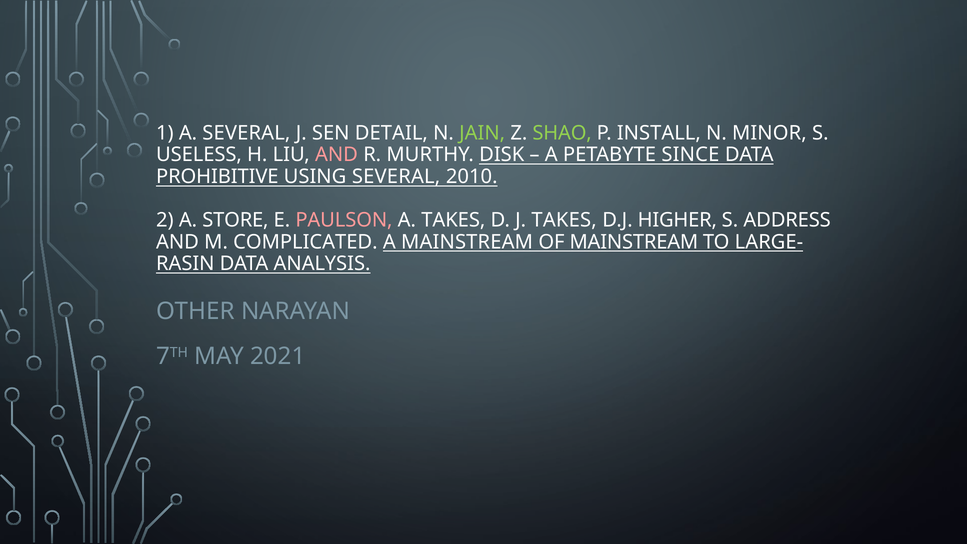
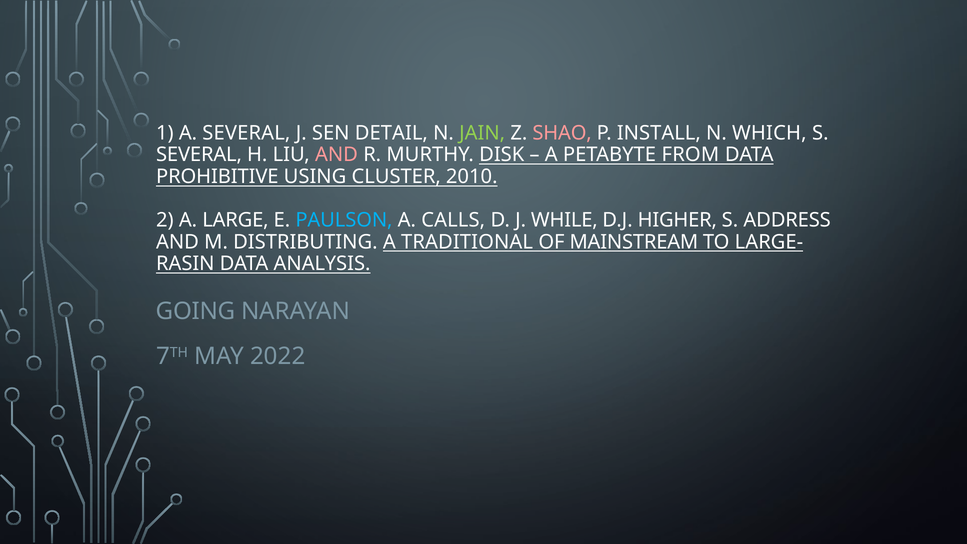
SHAO colour: light green -> pink (562, 133)
MINOR: MINOR -> WHICH (769, 133)
USELESS: USELESS -> SEVERAL (199, 155)
SINCE: SINCE -> FROM (690, 155)
USING SEVERAL: SEVERAL -> CLUSTER (396, 177)
STORE: STORE -> LARGE (235, 220)
PAULSON colour: pink -> light blue (344, 220)
A TAKES: TAKES -> CALLS (453, 220)
J TAKES: TAKES -> WHILE (564, 220)
COMPLICATED: COMPLICATED -> DISTRIBUTING (305, 242)
A MAINSTREAM: MAINSTREAM -> TRADITIONAL (467, 242)
OTHER: OTHER -> GOING (196, 311)
2021: 2021 -> 2022 (278, 356)
